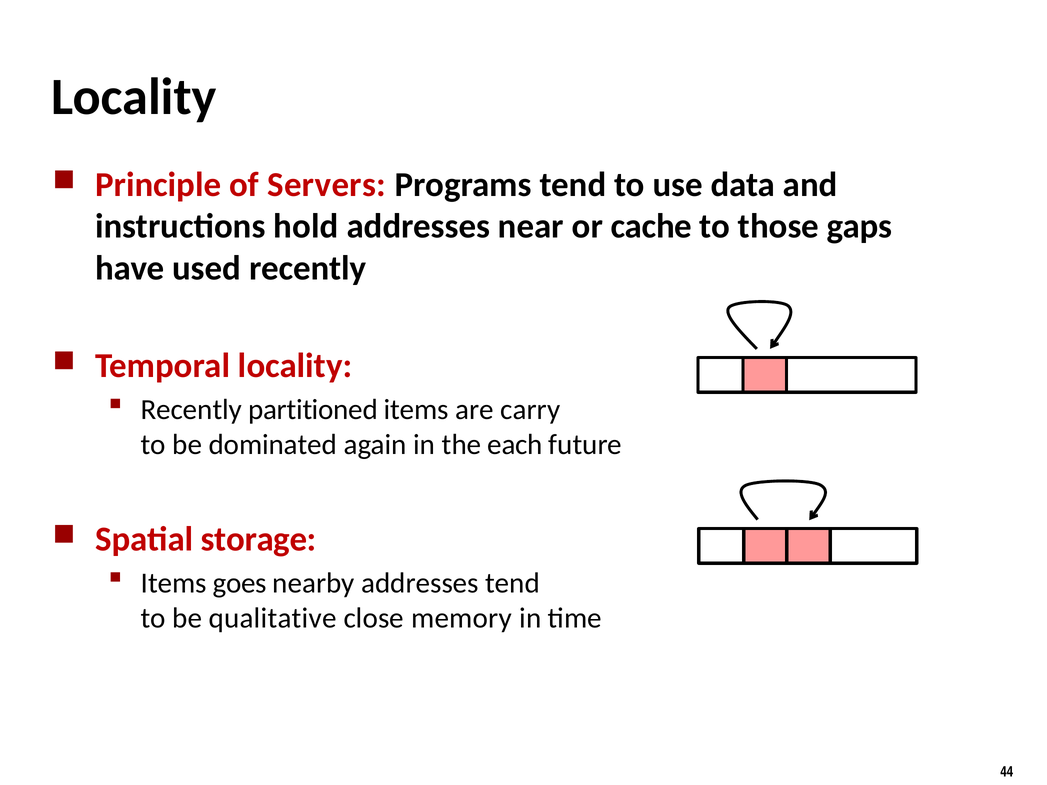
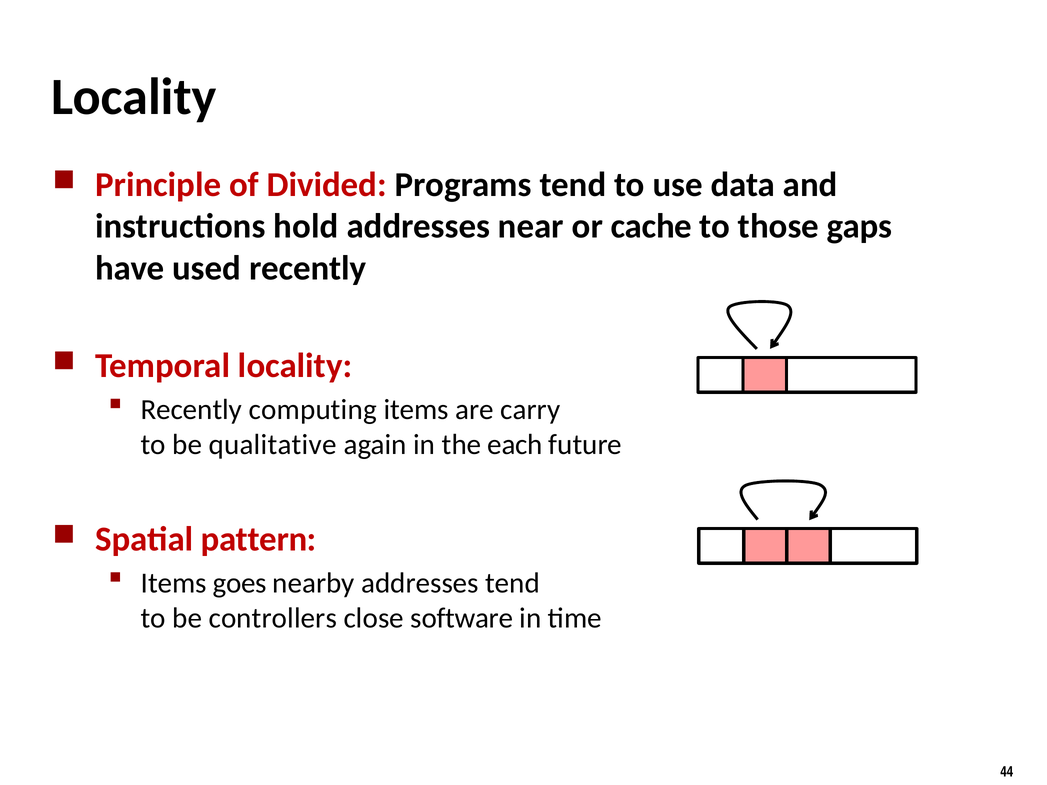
Servers: Servers -> Divided (327, 185)
partitioned: partitioned -> computing (313, 410)
dominated: dominated -> qualitative (273, 445)
storage: storage -> pattern (259, 539)
qualitative: qualitative -> controllers (273, 618)
memory: memory -> software (462, 618)
